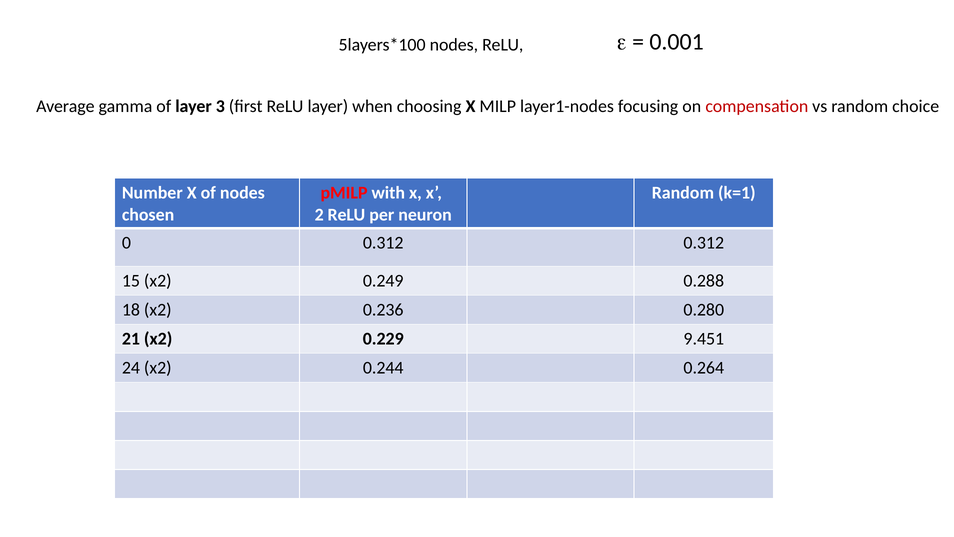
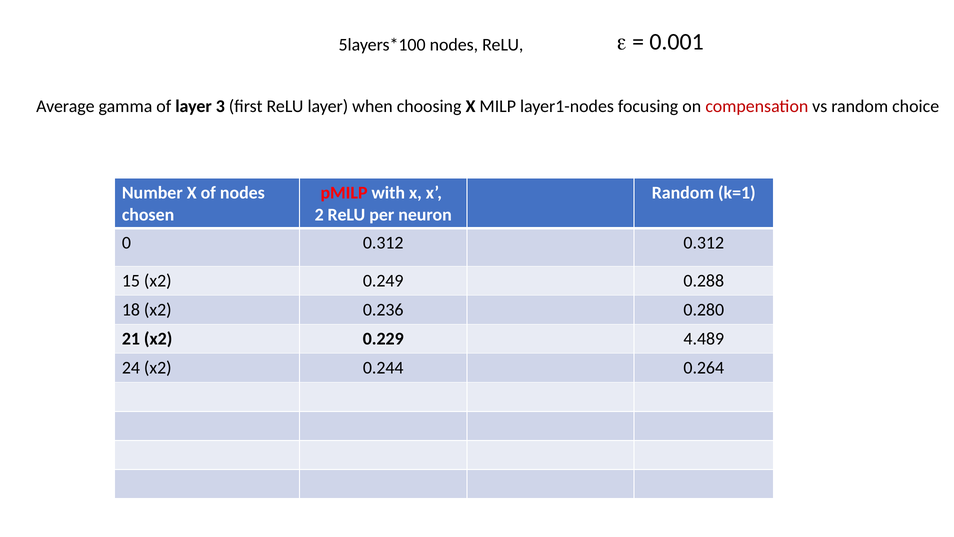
9.451: 9.451 -> 4.489 (704, 339)
